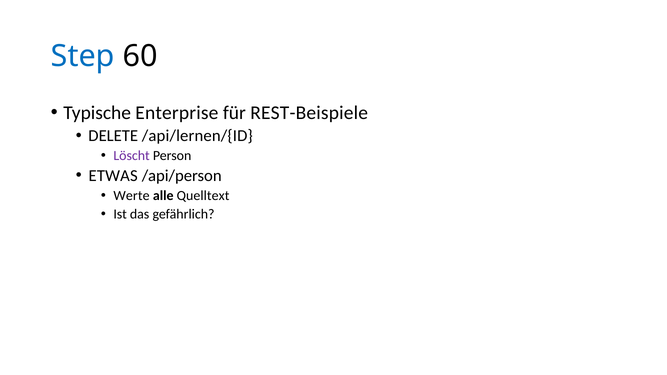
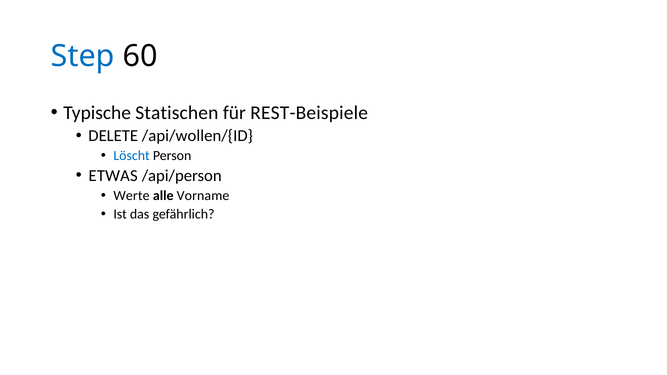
Enterprise: Enterprise -> Statischen (177, 113)
/api/lernen/{ID: /api/lernen/{ID -> /api/wollen/{ID (197, 136)
Löscht colour: purple -> blue (132, 156)
Quelltext: Quelltext -> Vorname (203, 196)
